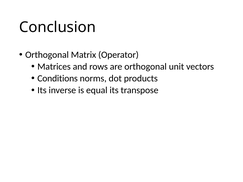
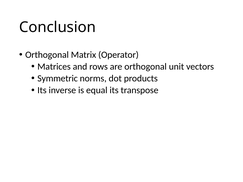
Conditions: Conditions -> Symmetric (58, 79)
